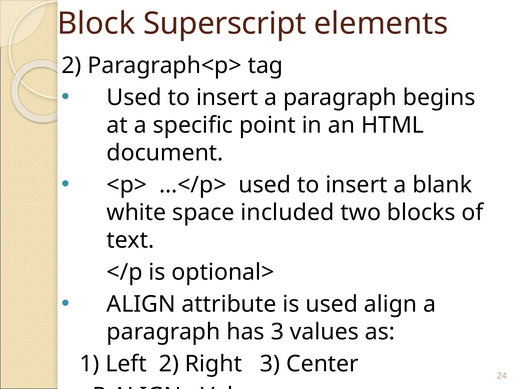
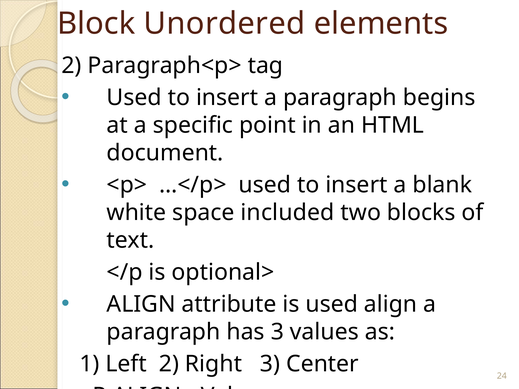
Superscript: Superscript -> Unordered (224, 24)
